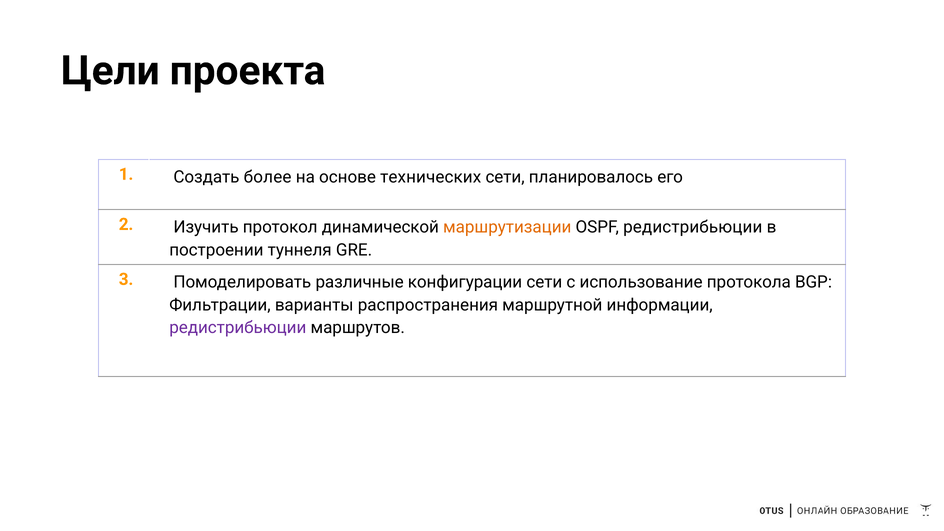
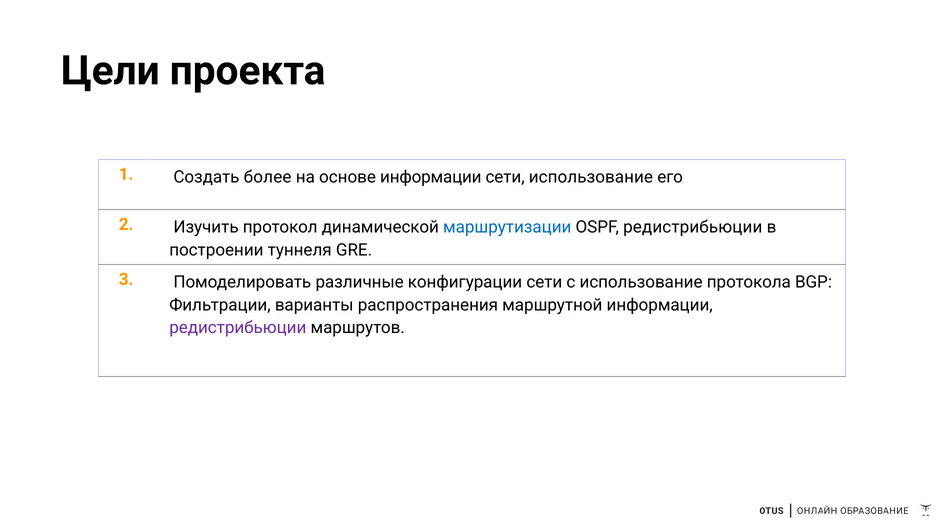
основе технических: технических -> информации (431, 177)
сети планировалось: планировалось -> использование (591, 177)
маршрутизации colour: orange -> blue (507, 227)
